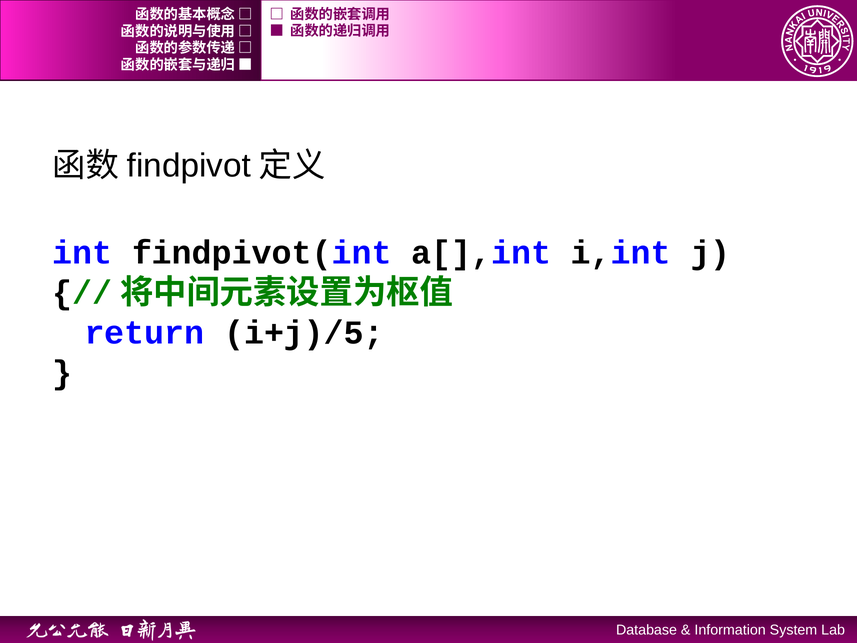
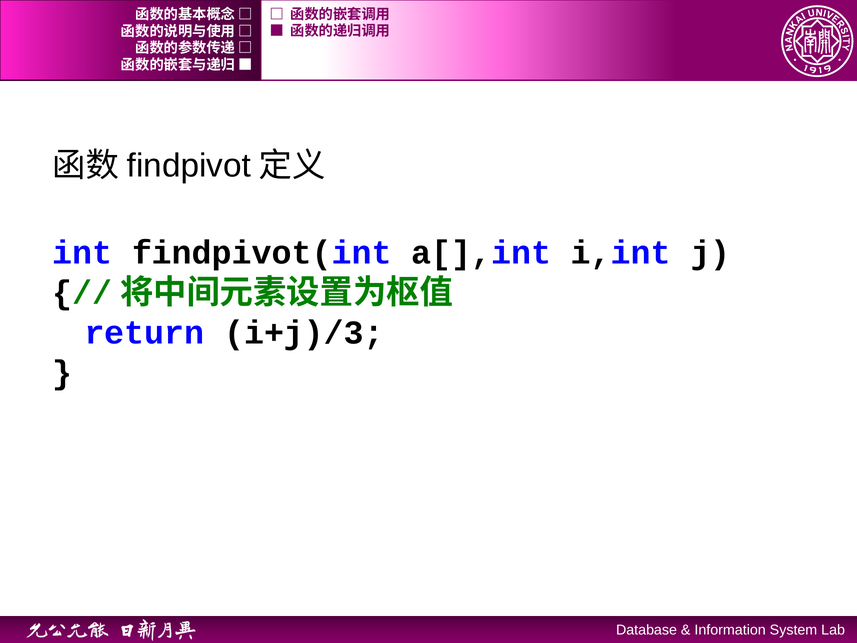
i+j)/5: i+j)/5 -> i+j)/3 (304, 333)
